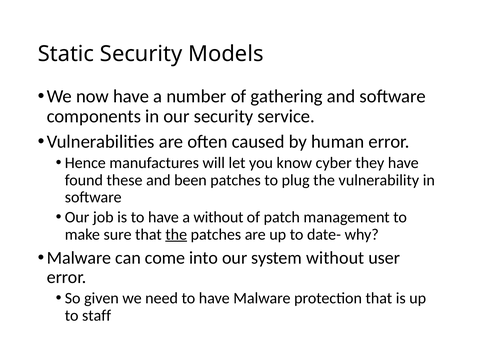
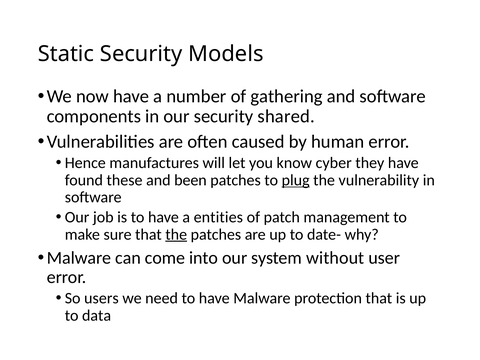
service: service -> shared (286, 116)
plug underline: none -> present (296, 180)
a without: without -> entities (218, 217)
given: given -> users (101, 298)
staff: staff -> data (97, 315)
